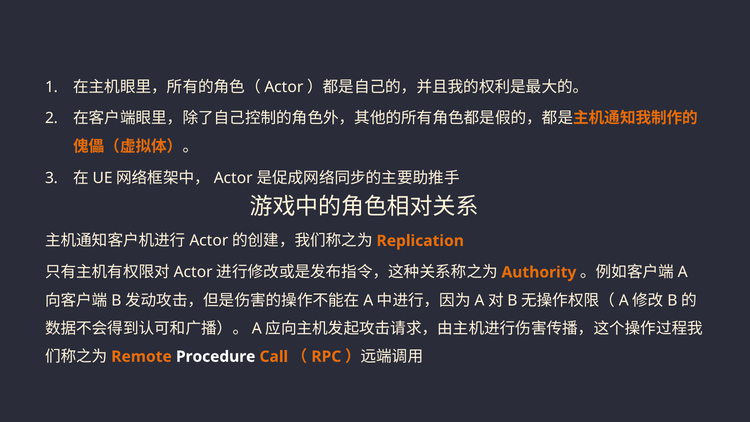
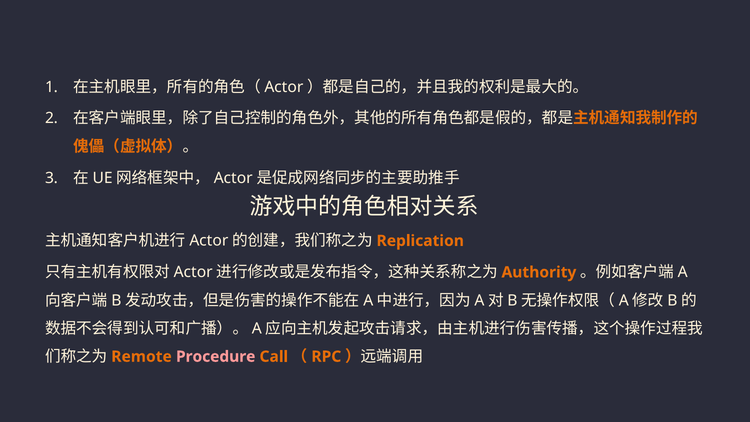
Procedure colour: white -> pink (216, 357)
